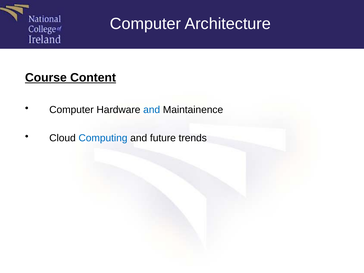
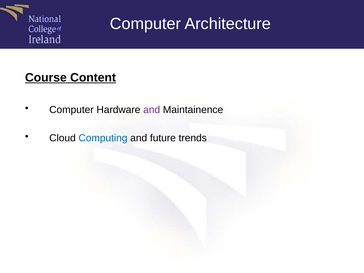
and colour: blue -> purple (152, 110)
